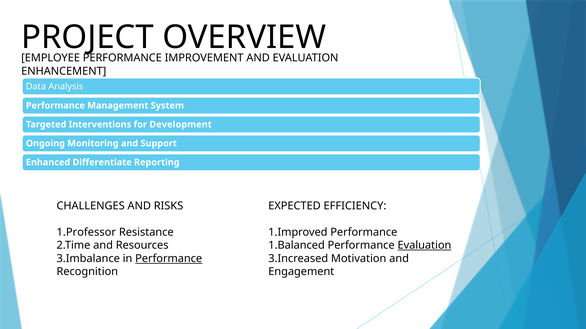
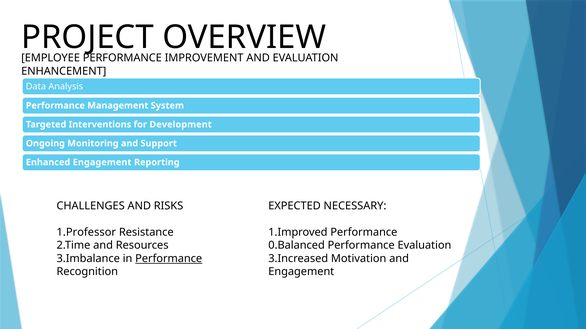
Differentiate: Differentiate -> Engagement (102, 163)
EFFICIENCY: EFFICIENCY -> NECESSARY (355, 206)
1.Balanced: 1.Balanced -> 0.Balanced (297, 246)
Evaluation underline: present -> none (424, 246)
